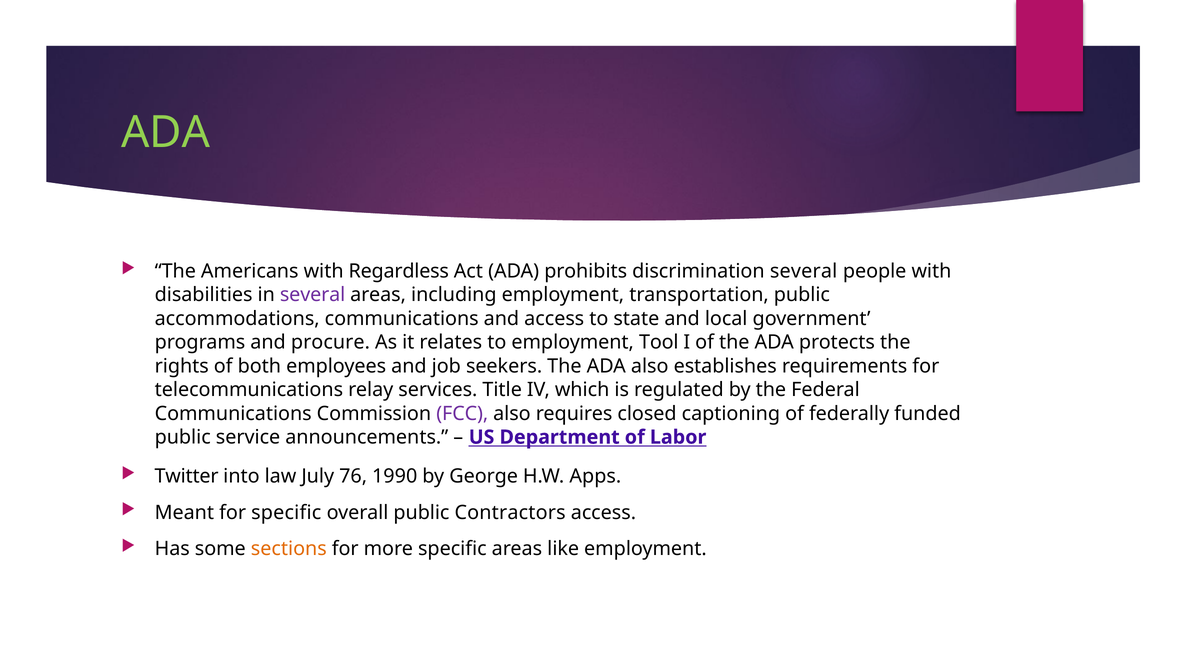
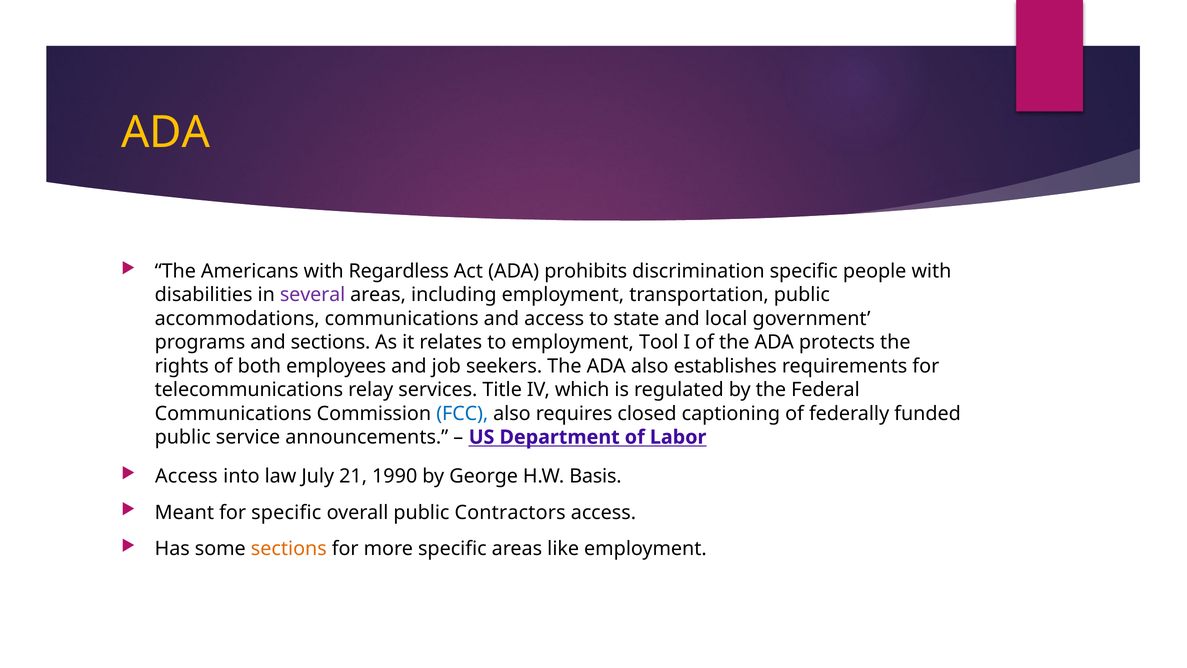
ADA colour: light green -> yellow (166, 132)
discrimination several: several -> specific (804, 271)
and procure: procure -> sections (331, 342)
FCC colour: purple -> blue (462, 413)
Twitter: Twitter -> Access (186, 476)
76: 76 -> 21 (353, 476)
Apps: Apps -> Basis (595, 476)
